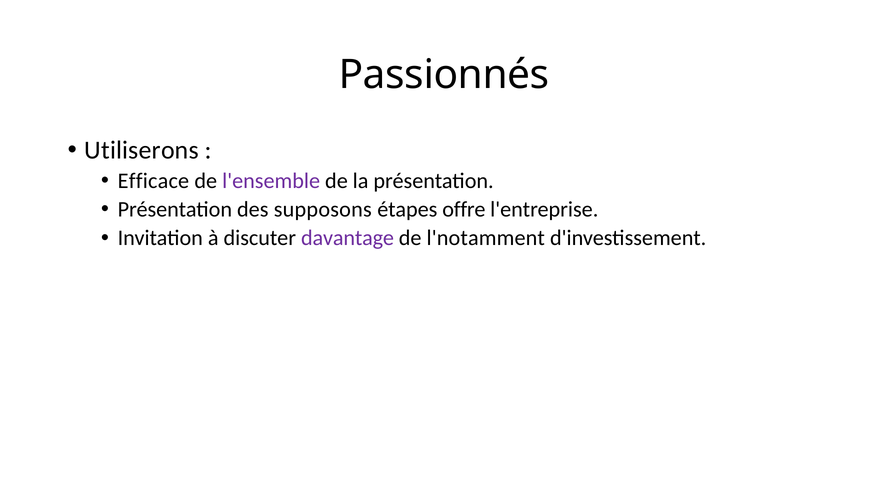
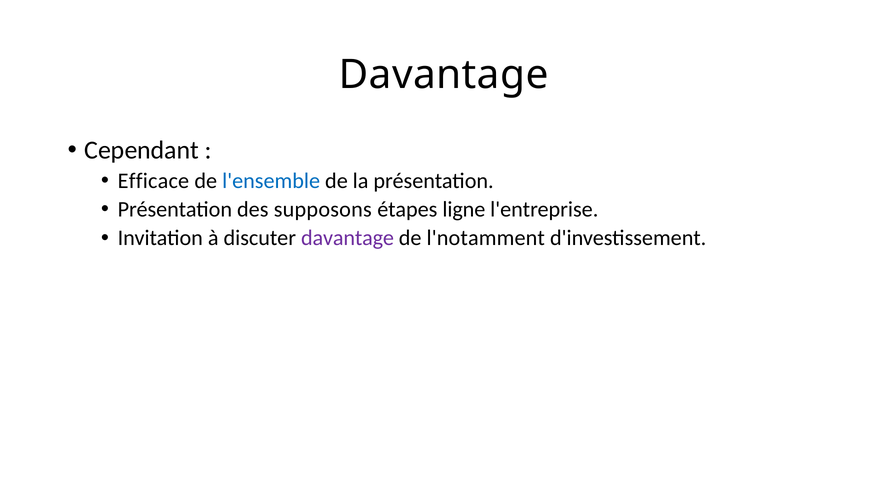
Passionnés: Passionnés -> Davantage (444, 75)
Utiliserons: Utiliserons -> Cependant (142, 150)
l'ensemble colour: purple -> blue (271, 181)
offre: offre -> ligne (464, 209)
